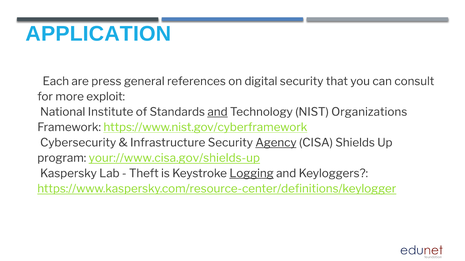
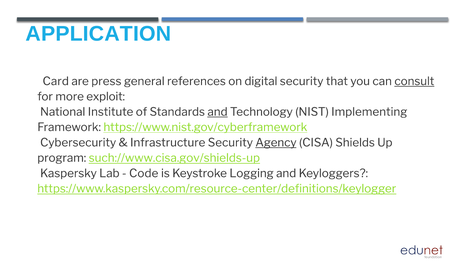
Each: Each -> Card (56, 81)
consult underline: none -> present (414, 81)
Organizations: Organizations -> Implementing (369, 112)
your://www.cisa.gov/shields-up: your://www.cisa.gov/shields-up -> such://www.cisa.gov/shields-up (174, 158)
Theft: Theft -> Code (144, 174)
Logging underline: present -> none (252, 174)
